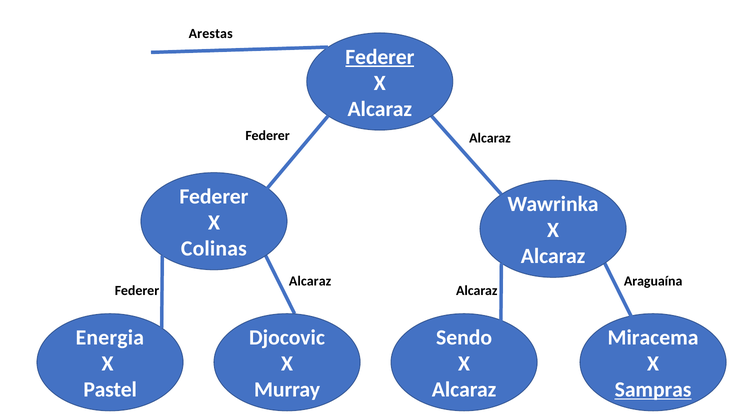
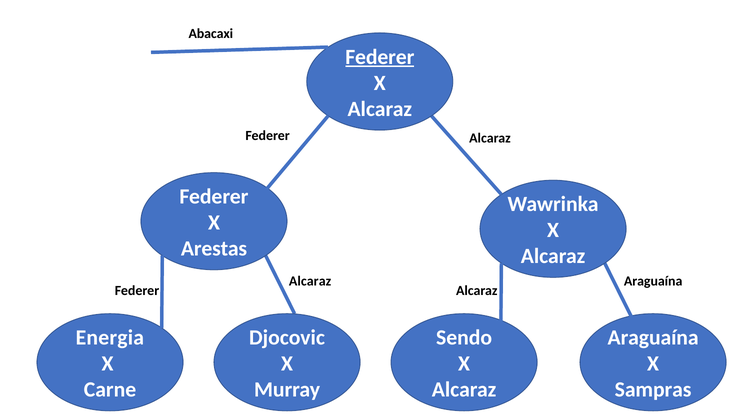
Arestas: Arestas -> Abacaxi (211, 34)
Colinas: Colinas -> Arestas (214, 249)
Miracema: Miracema -> Araguaína (653, 338)
Pastel: Pastel -> Carne (110, 390)
Sampras underline: present -> none (653, 390)
